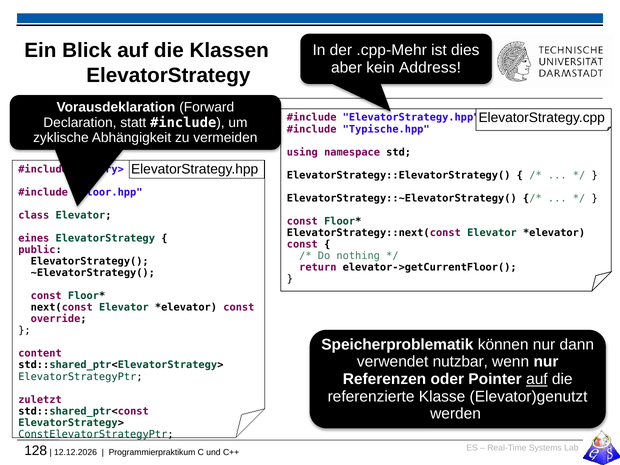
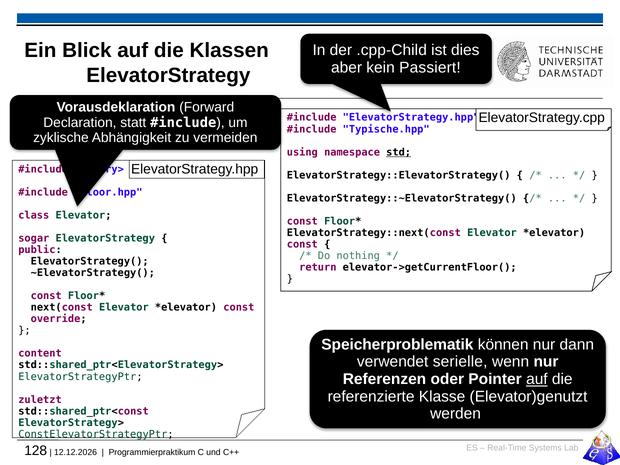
.cpp-Mehr: .cpp-Mehr -> .cpp-Child (392, 50)
Address: Address -> Passiert (430, 68)
std underline: none -> present (399, 152)
eines: eines -> sogar (34, 238)
nutzbar: nutzbar -> serielle (460, 362)
